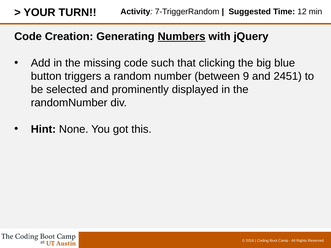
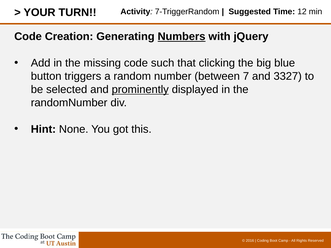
9: 9 -> 7 (246, 76)
2451: 2451 -> 3327 (288, 76)
prominently underline: none -> present (140, 90)
